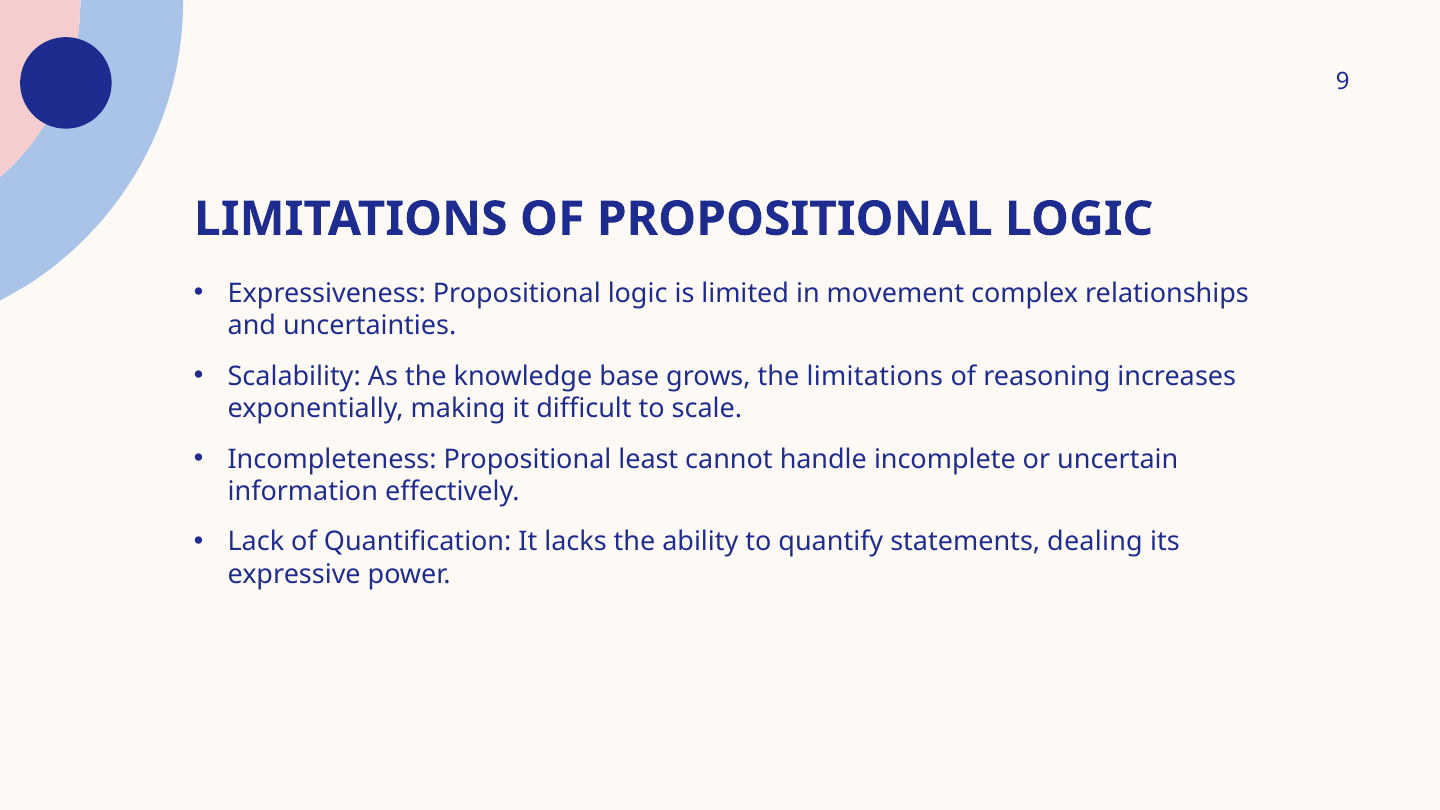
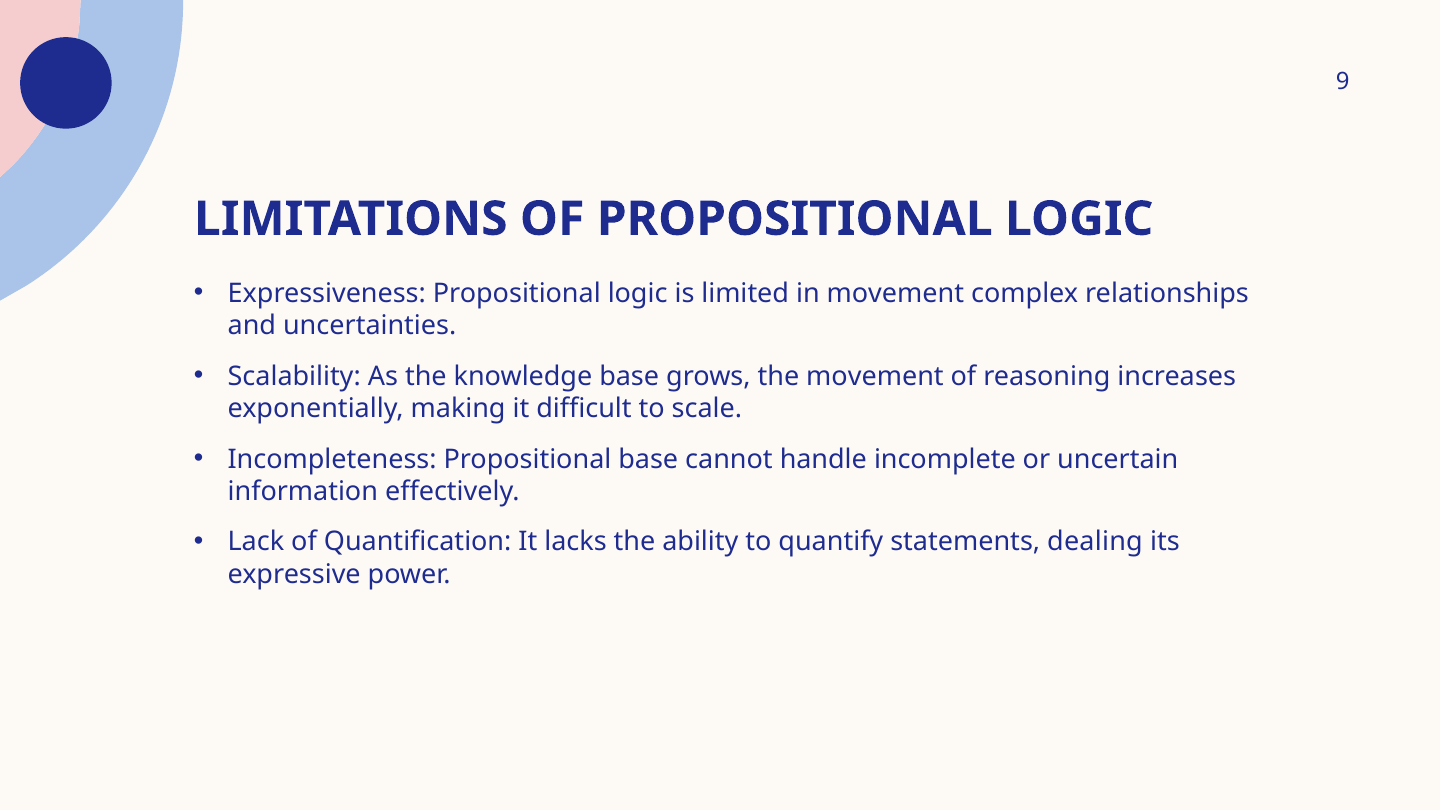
the limitations: limitations -> movement (875, 376)
Propositional least: least -> base (648, 459)
